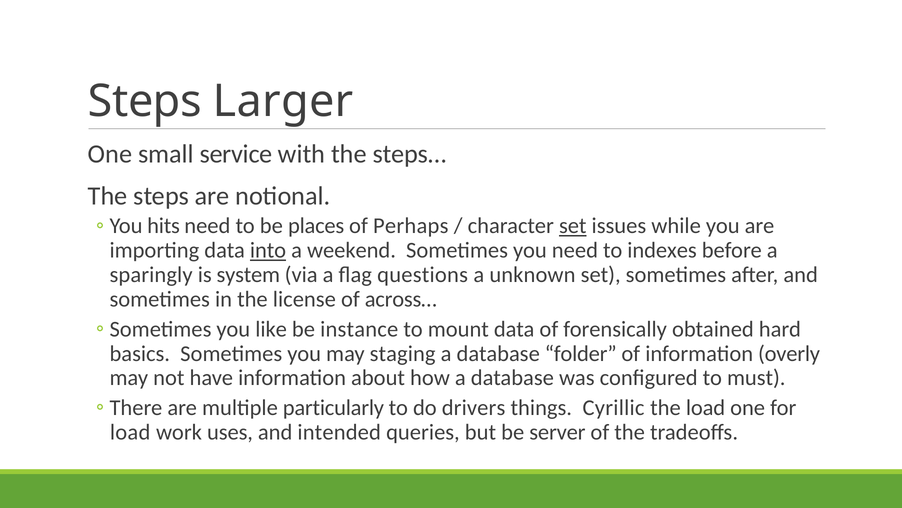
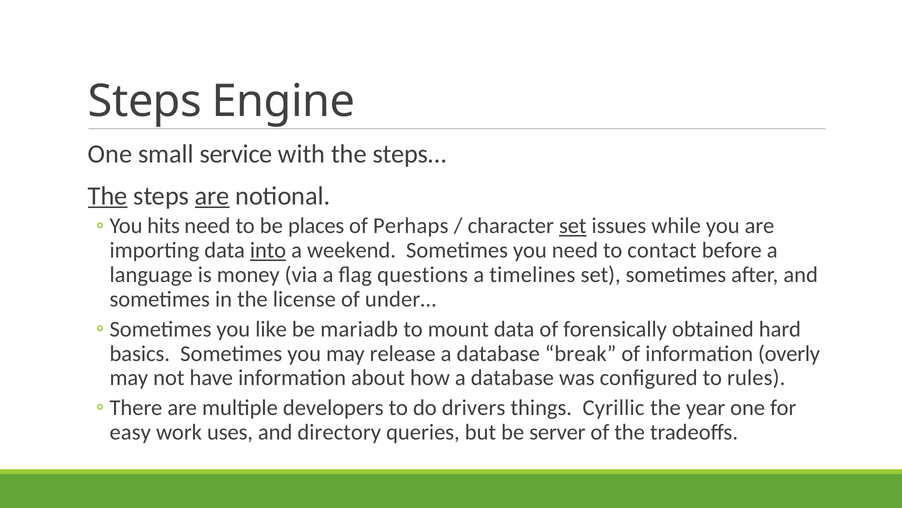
Larger: Larger -> Engine (283, 101)
The underline: none -> present (108, 196)
are underline: none -> present (212, 196)
indexes: indexes -> contact (662, 250)
sparingly: sparingly -> language (151, 274)
system: system -> money (248, 274)
unknown: unknown -> timelines (532, 274)
across…: across… -> under… (401, 299)
instance: instance -> mariadb (359, 329)
staging: staging -> release (403, 353)
folder: folder -> break (581, 353)
must: must -> rules (756, 377)
particularly: particularly -> developers (333, 407)
the load: load -> year (706, 407)
load: load -> easy (130, 432)
intended: intended -> directory (339, 432)
